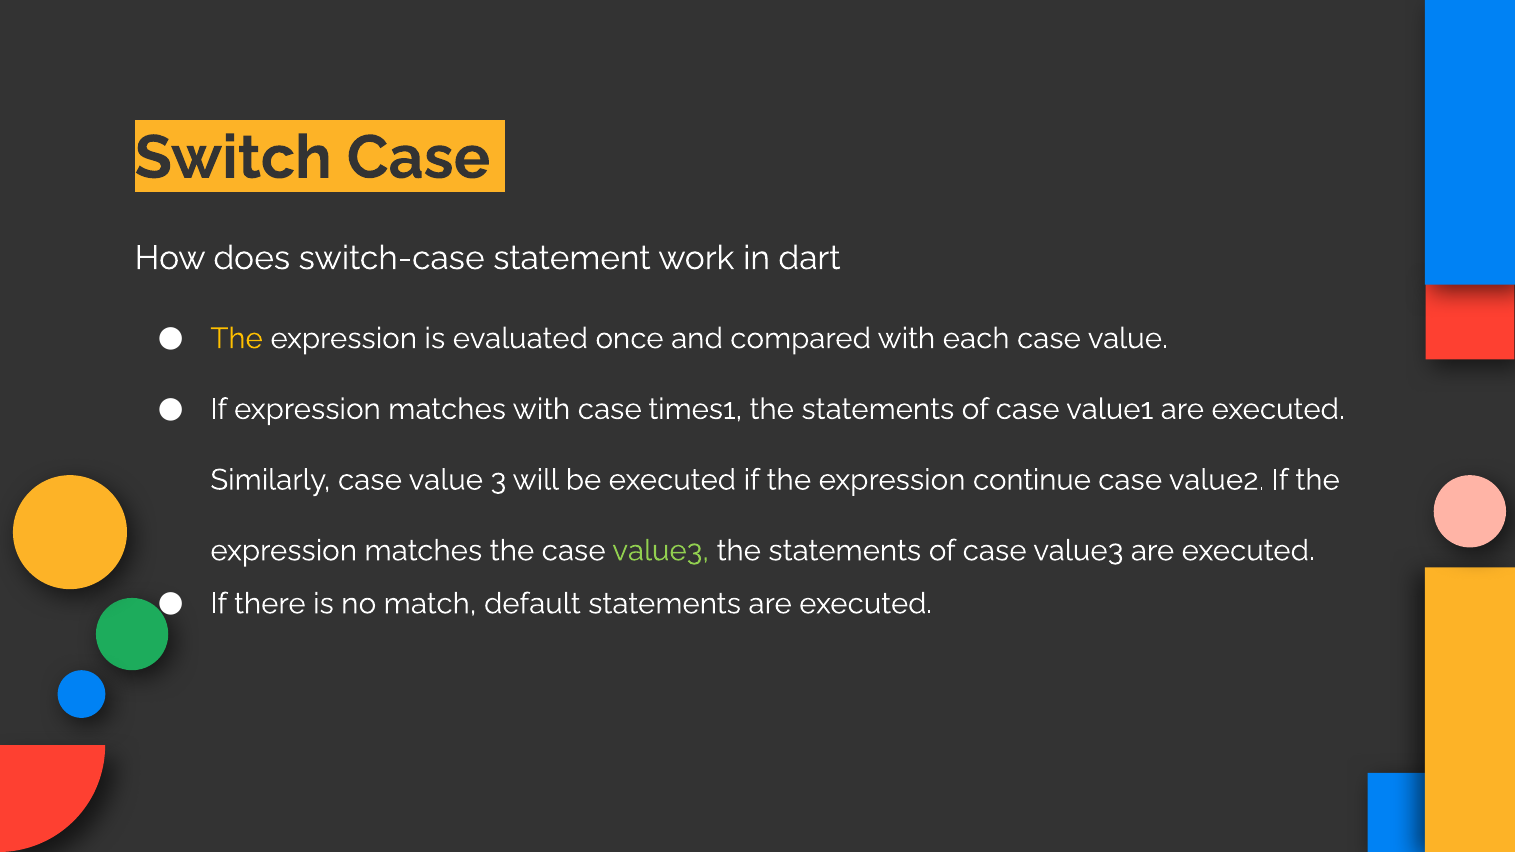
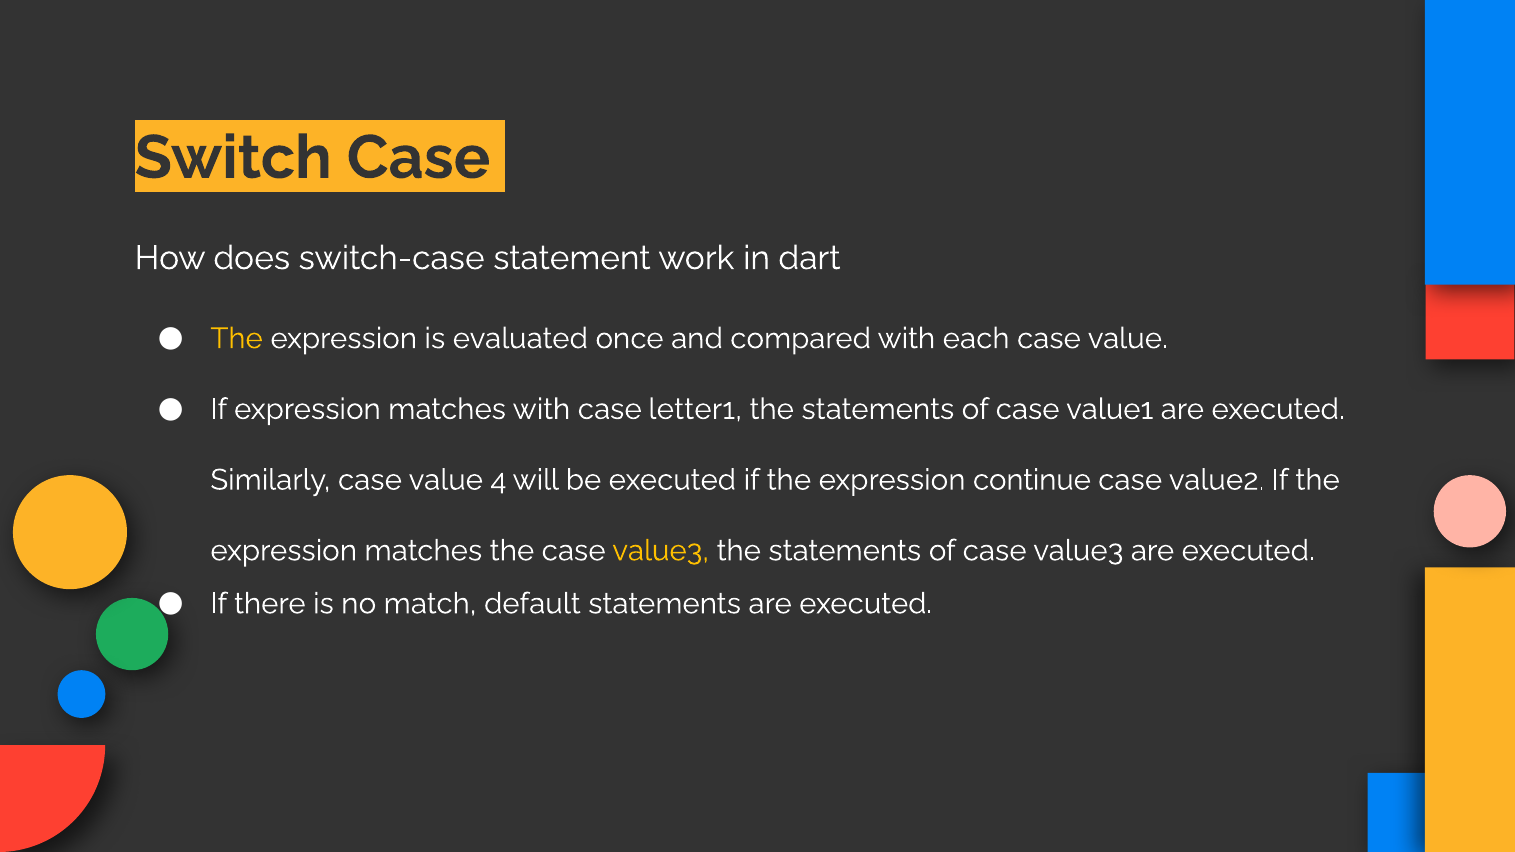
times1: times1 -> letter1 (695, 409)
3: 3 -> 4 (498, 480)
value3 colour: light green -> yellow (661, 551)
